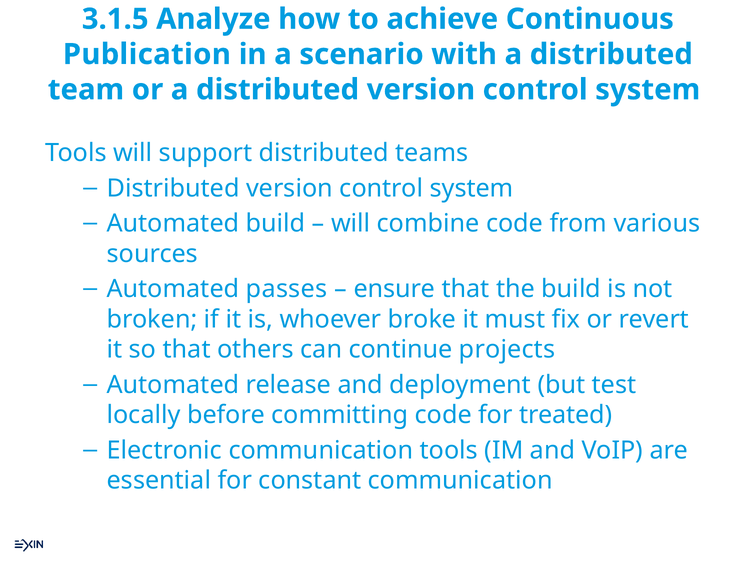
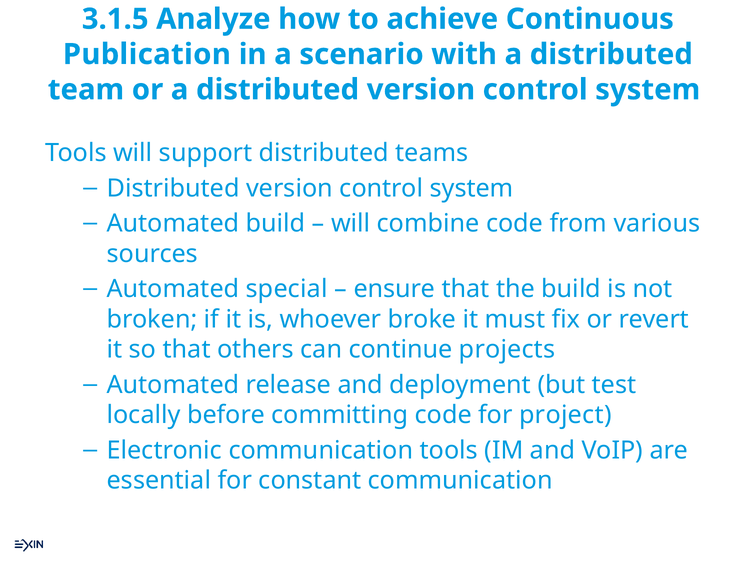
passes: passes -> special (287, 289)
treated: treated -> project (565, 415)
